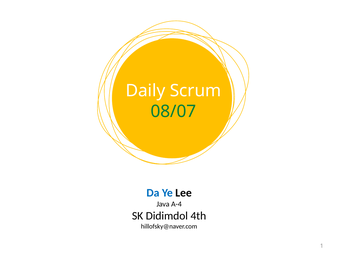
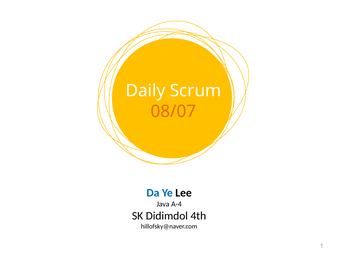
08/07 colour: green -> orange (173, 111)
